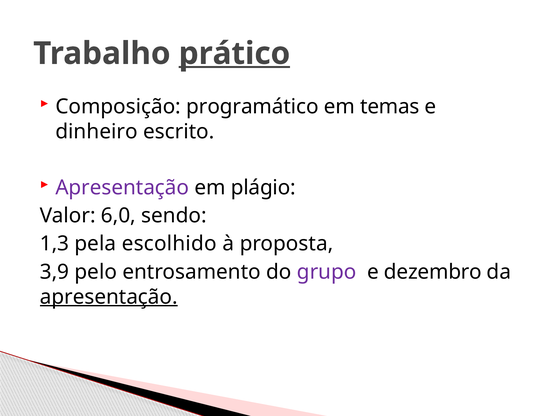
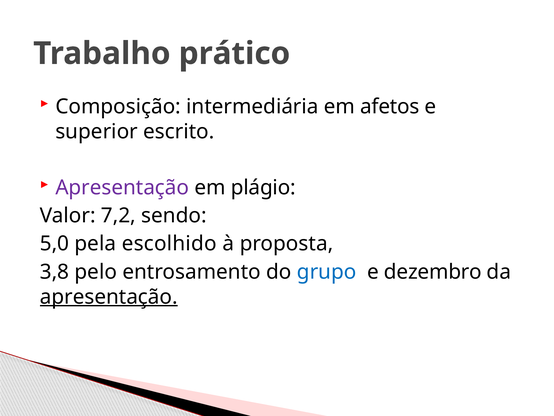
prático underline: present -> none (235, 53)
programático: programático -> intermediária (252, 106)
temas: temas -> afetos (390, 106)
dinheiro: dinheiro -> superior (97, 131)
6,0: 6,0 -> 7,2 (118, 215)
1,3: 1,3 -> 5,0 (55, 243)
3,9: 3,9 -> 3,8 (55, 272)
grupo colour: purple -> blue (327, 272)
